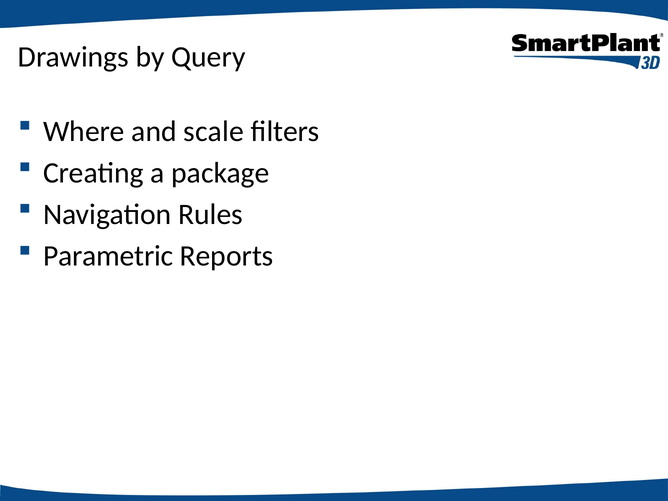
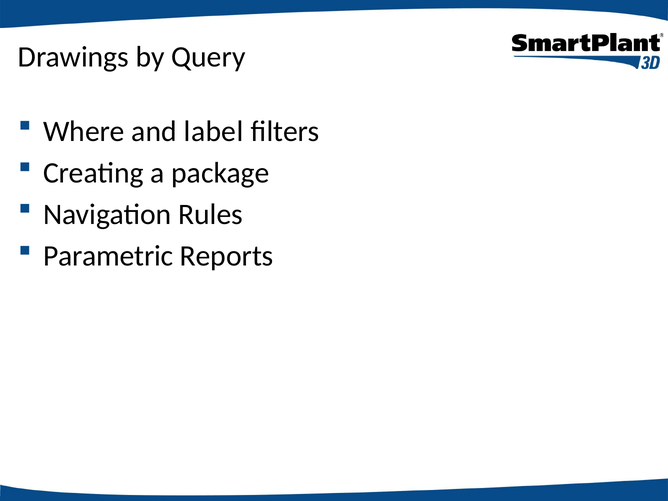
scale: scale -> label (214, 131)
